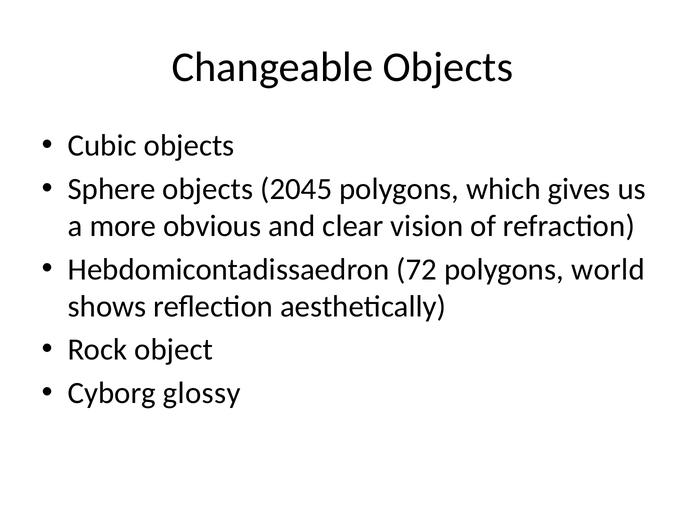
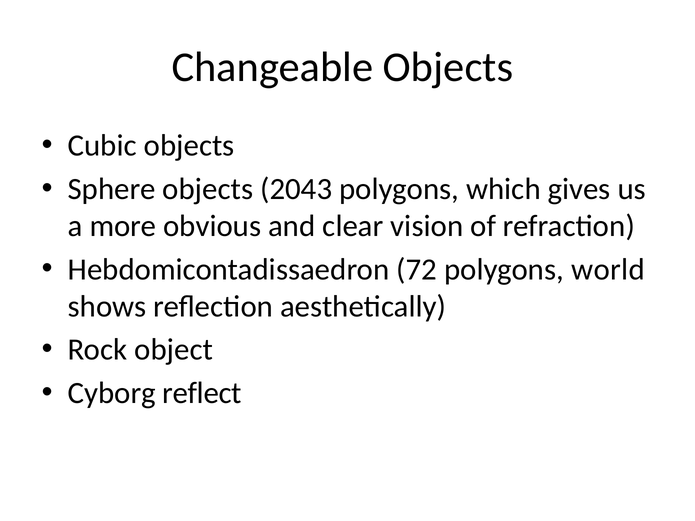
2045: 2045 -> 2043 (296, 189)
glossy: glossy -> reflect (202, 393)
